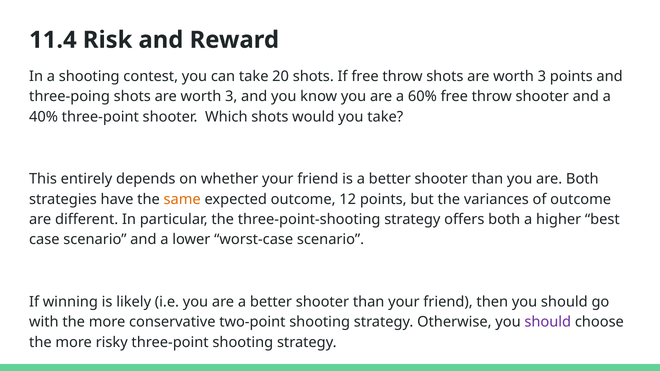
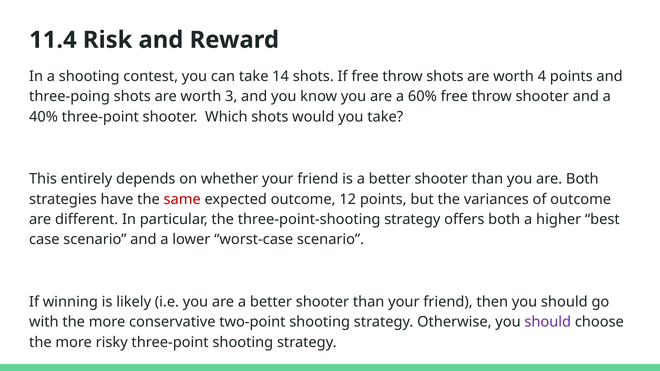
20: 20 -> 14 (281, 76)
3: 3 -> 4 (542, 76)
same colour: orange -> red (182, 199)
